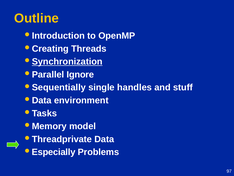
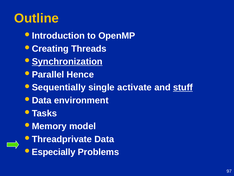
Ignore: Ignore -> Hence (80, 74)
handles: handles -> activate (134, 87)
stuff underline: none -> present (183, 87)
